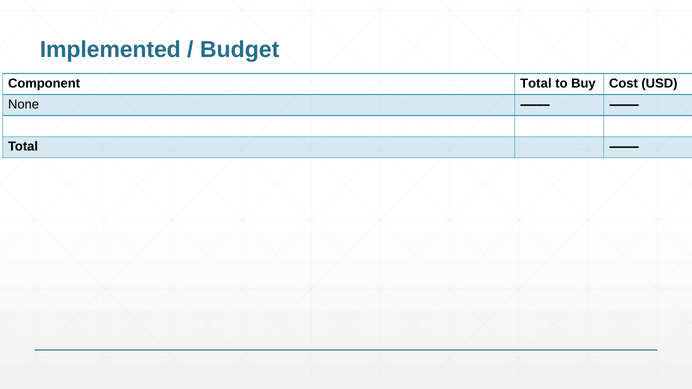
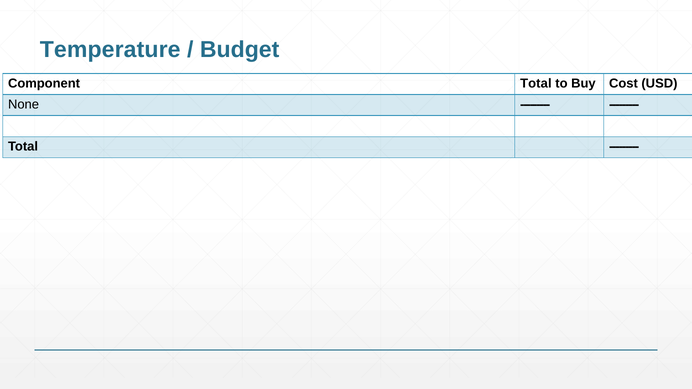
Implemented: Implemented -> Temperature (110, 50)
